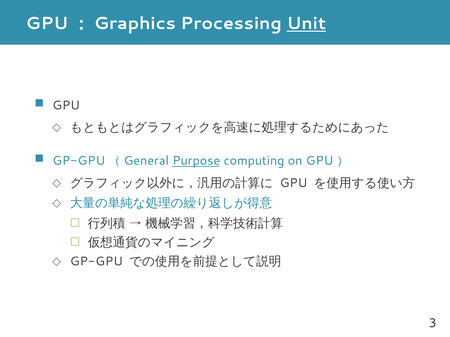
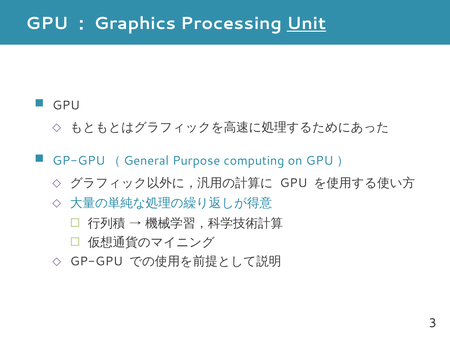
Purpose underline: present -> none (196, 161)
